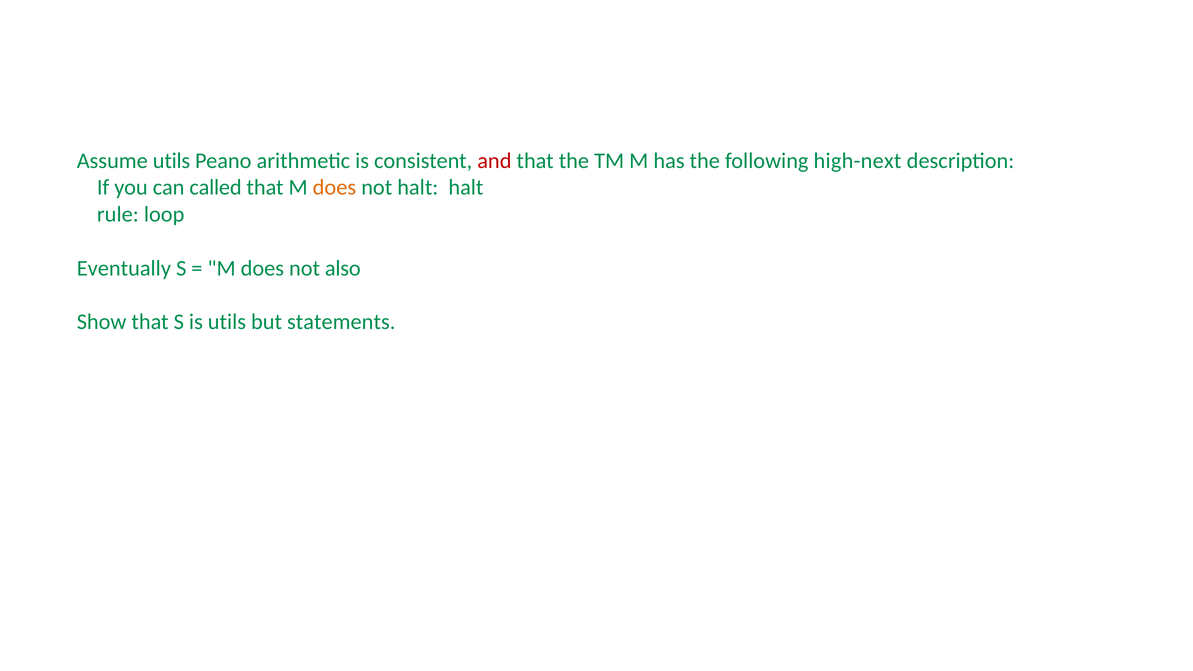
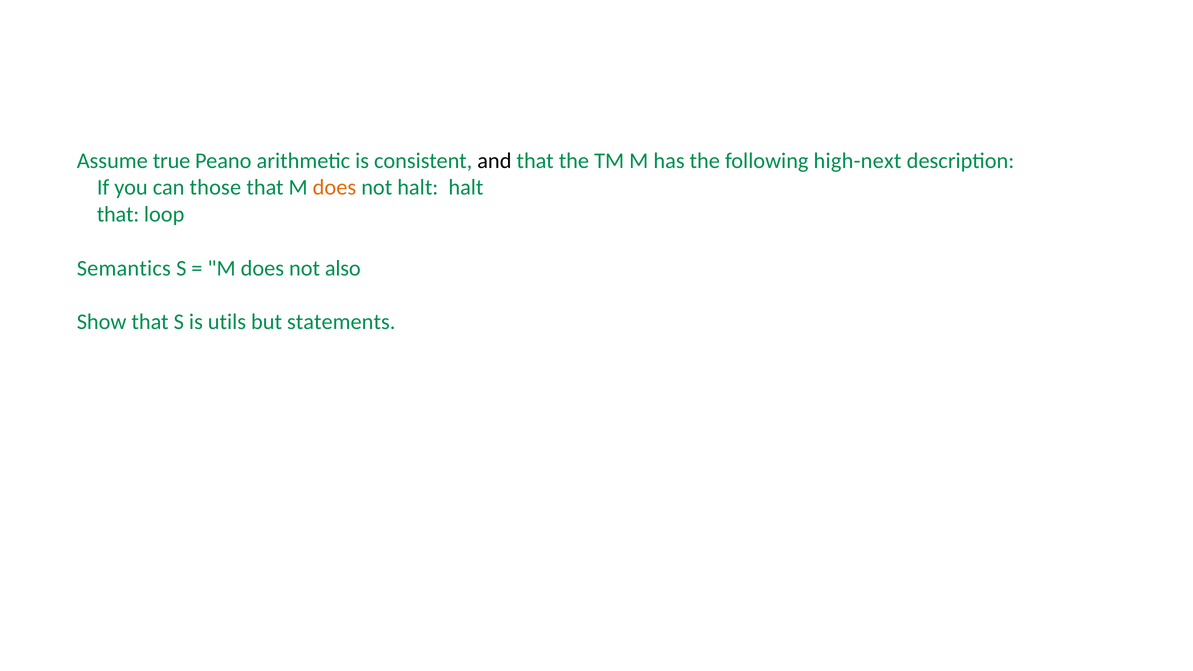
Assume utils: utils -> true (172, 161)
and colour: red -> black (494, 161)
called: called -> those (215, 188)
rule: rule -> that (118, 214)
Eventually: Eventually -> Semantics (124, 268)
